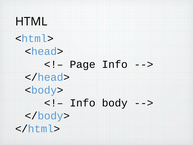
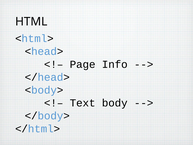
Info: Info -> Text (83, 103)
